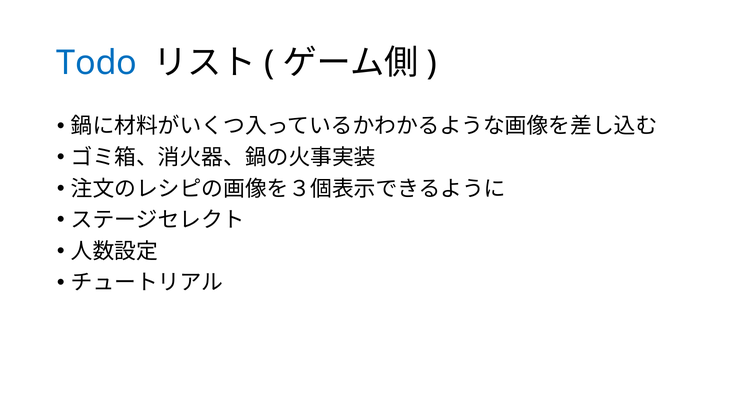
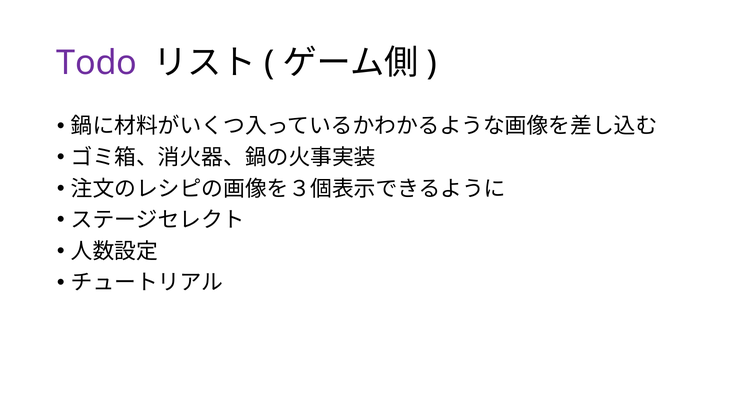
Todo colour: blue -> purple (97, 63)
